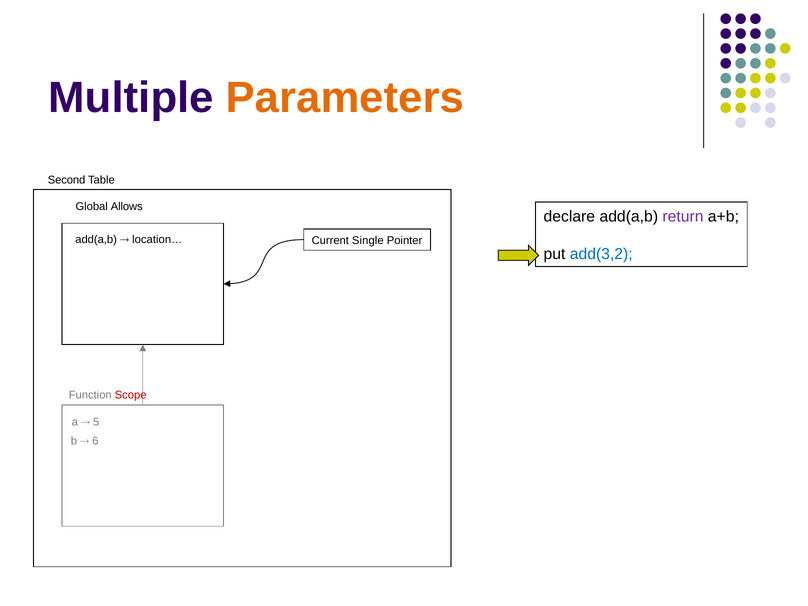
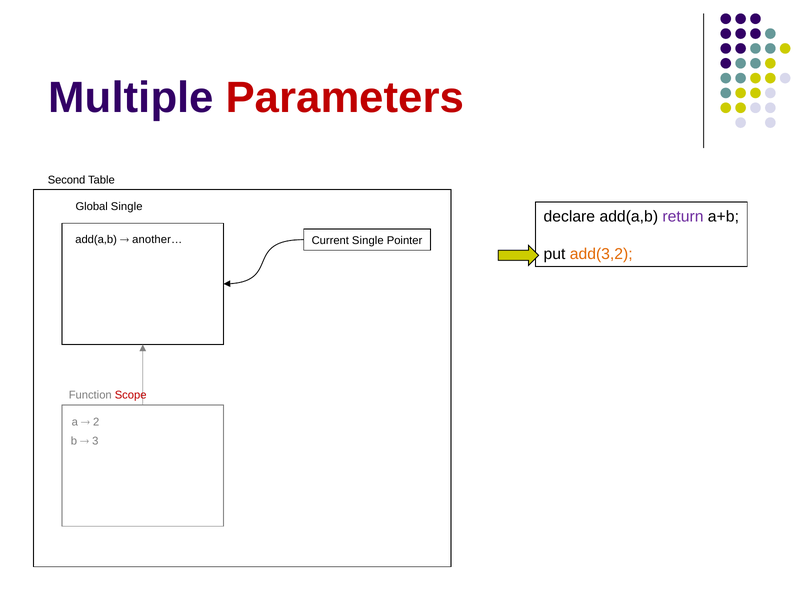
Parameters colour: orange -> red (345, 98)
Global Allows: Allows -> Single (127, 207)
location…: location… -> another… (157, 240)
add(3,2 colour: blue -> orange (601, 254)
5: 5 -> 2 (96, 422)
6: 6 -> 3 (95, 441)
